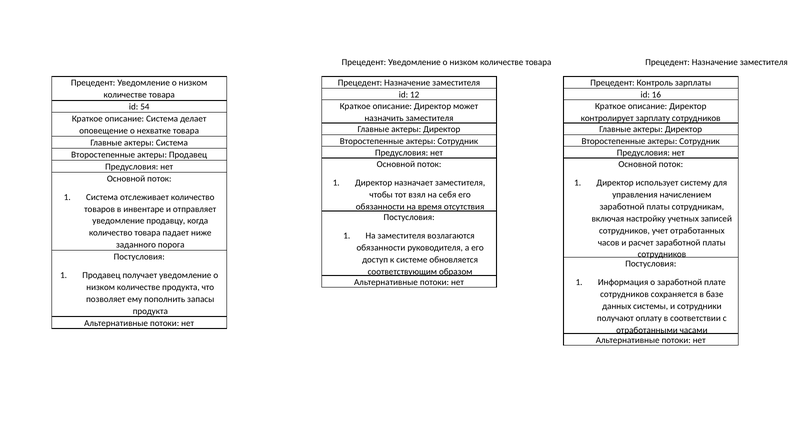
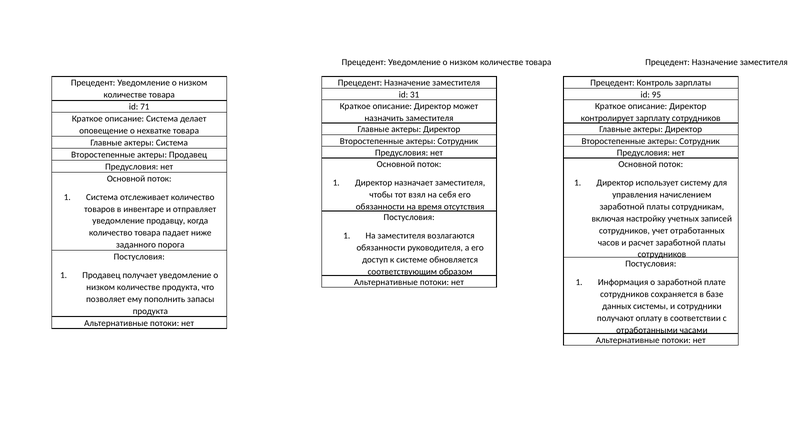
12: 12 -> 31 (415, 95)
16: 16 -> 95 (656, 95)
54: 54 -> 71 (145, 107)
